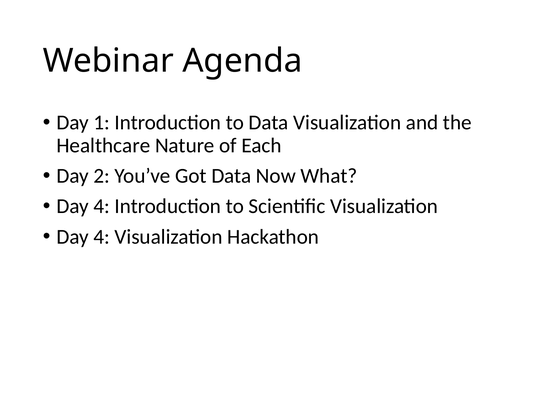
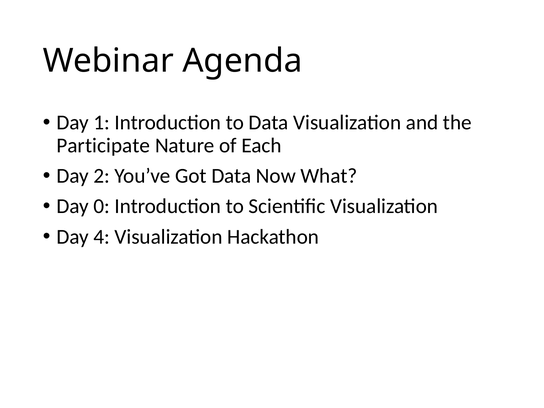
Healthcare: Healthcare -> Participate (103, 145)
4: 4 -> 0 (102, 206)
